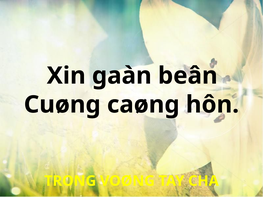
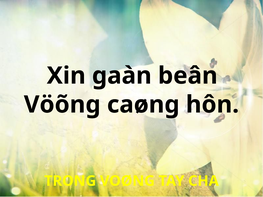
Cuøng: Cuøng -> Vöõng (62, 105)
